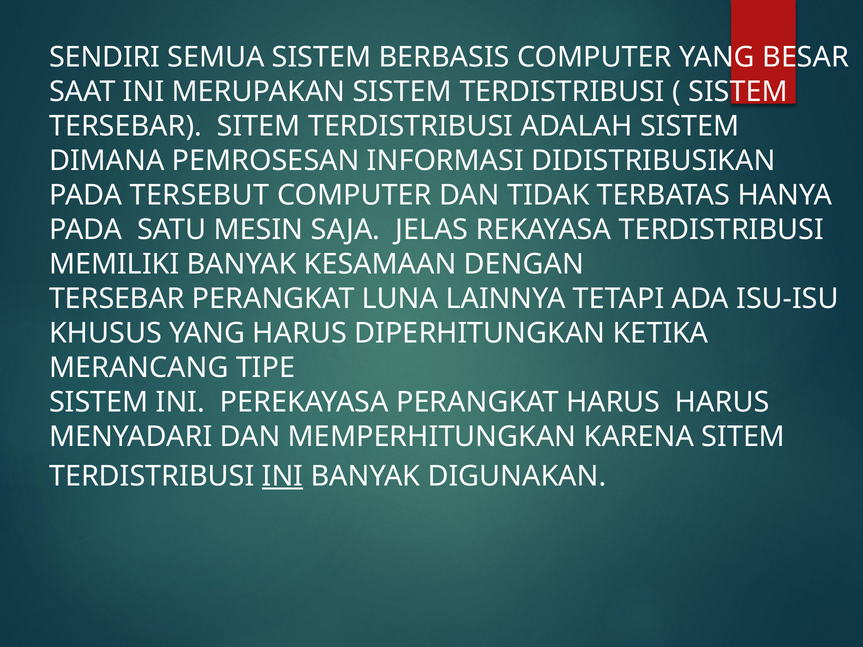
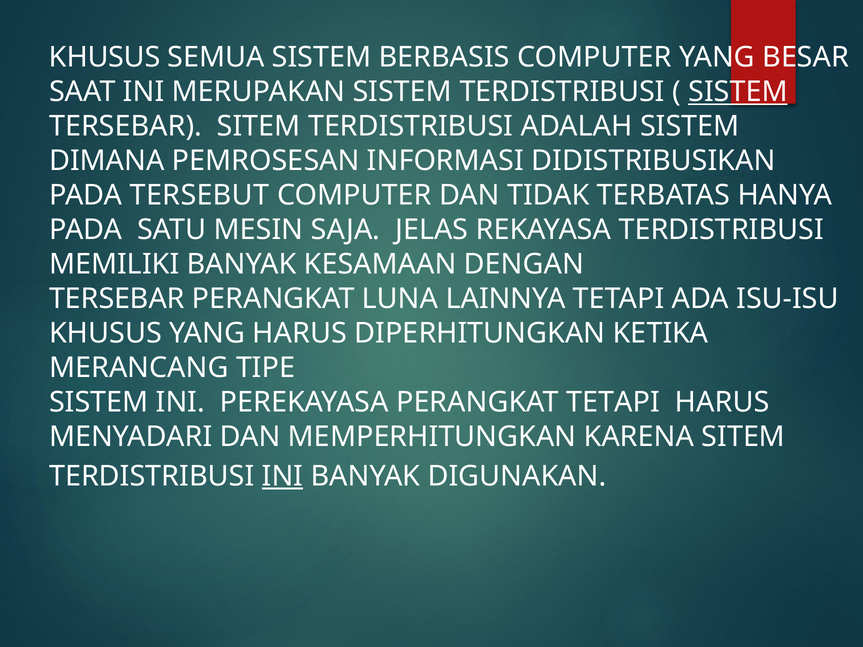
SENDIRI: SENDIRI -> KHUSUS (105, 57)
SISTEM underline: none -> present (738, 92)
PERANGKAT HARUS: HARUS -> TETAPI (613, 403)
